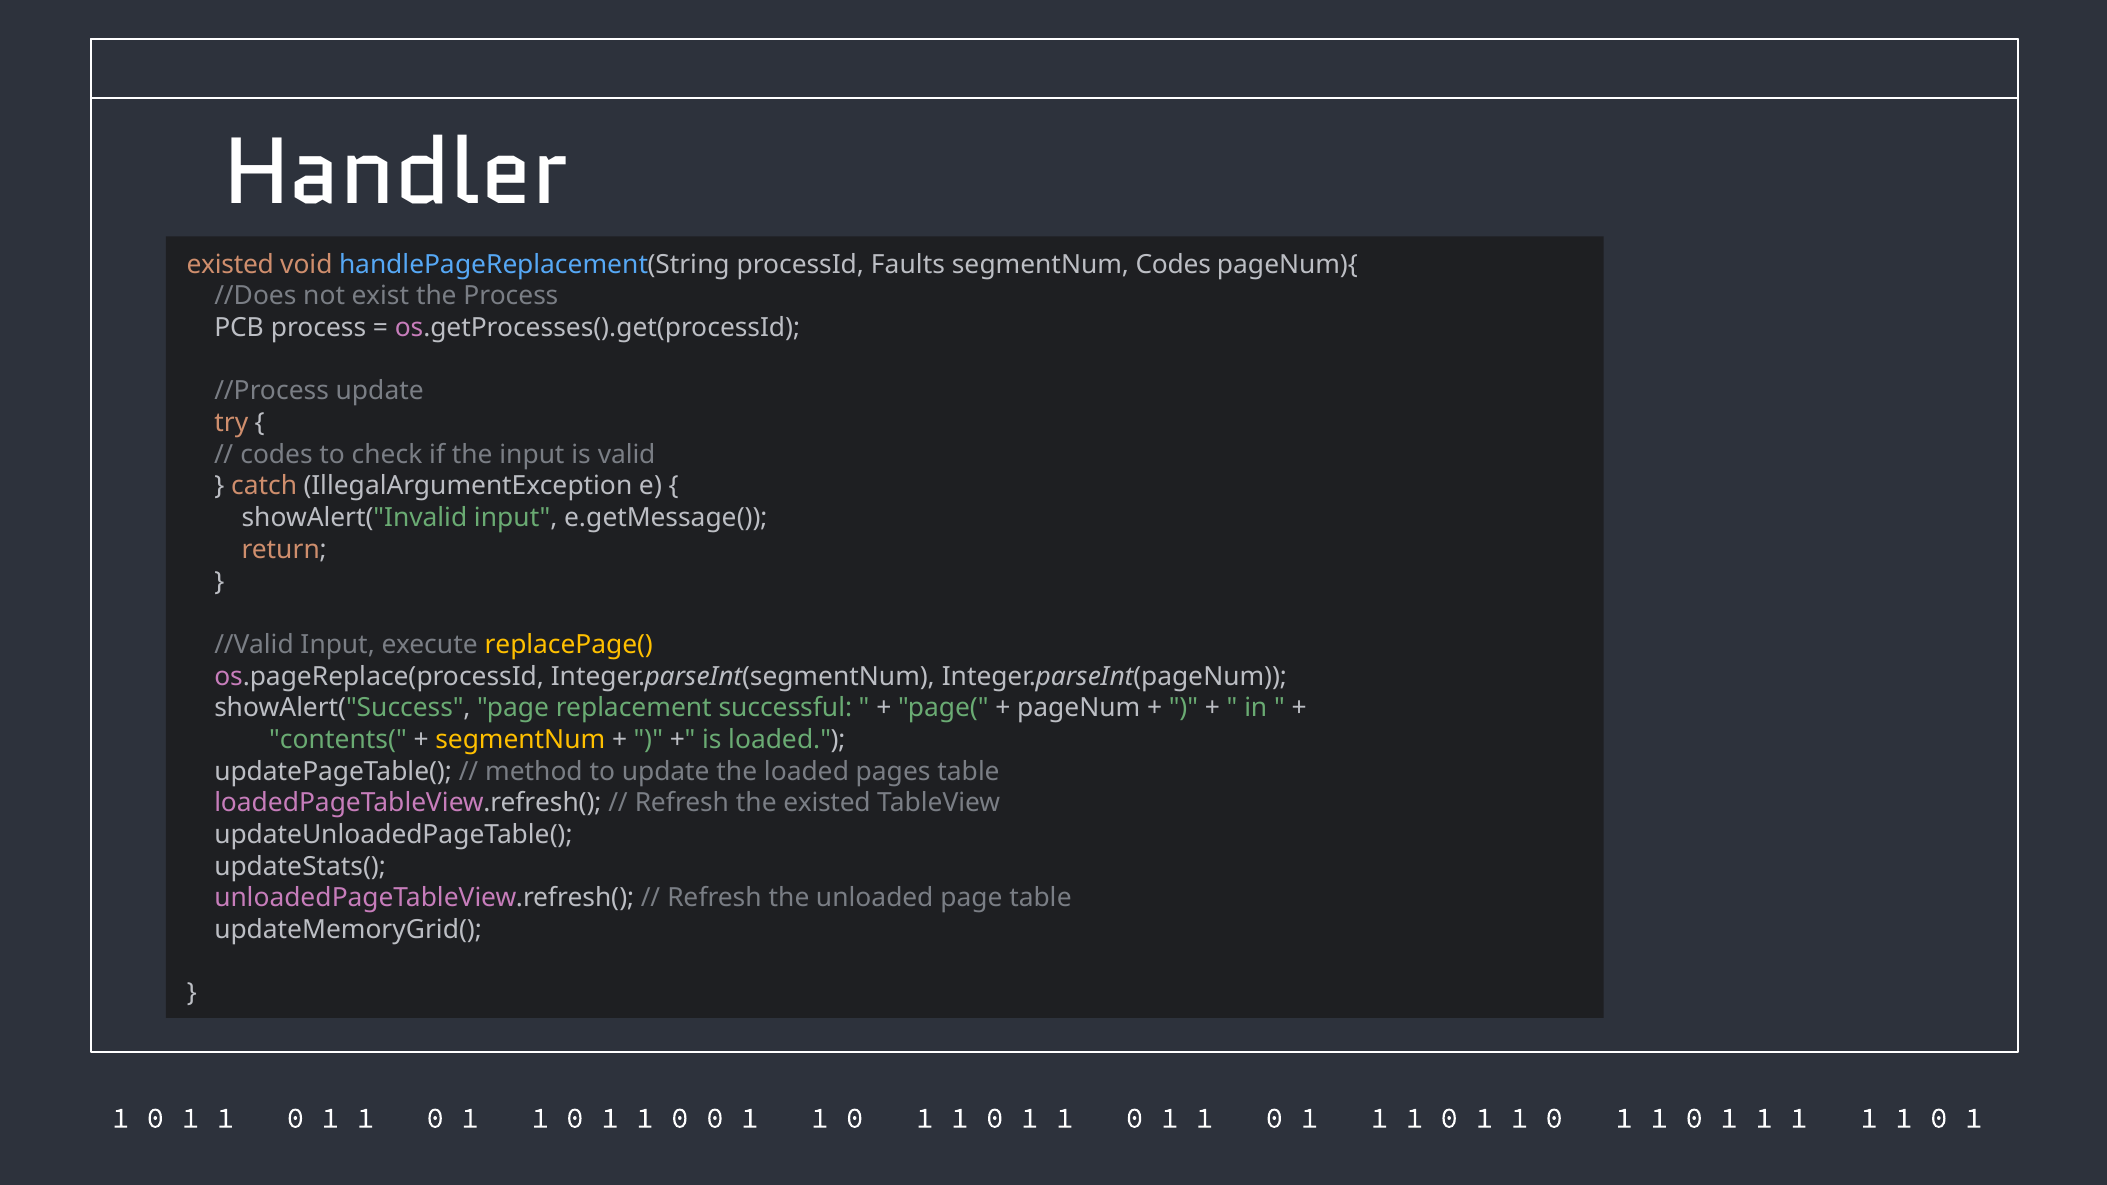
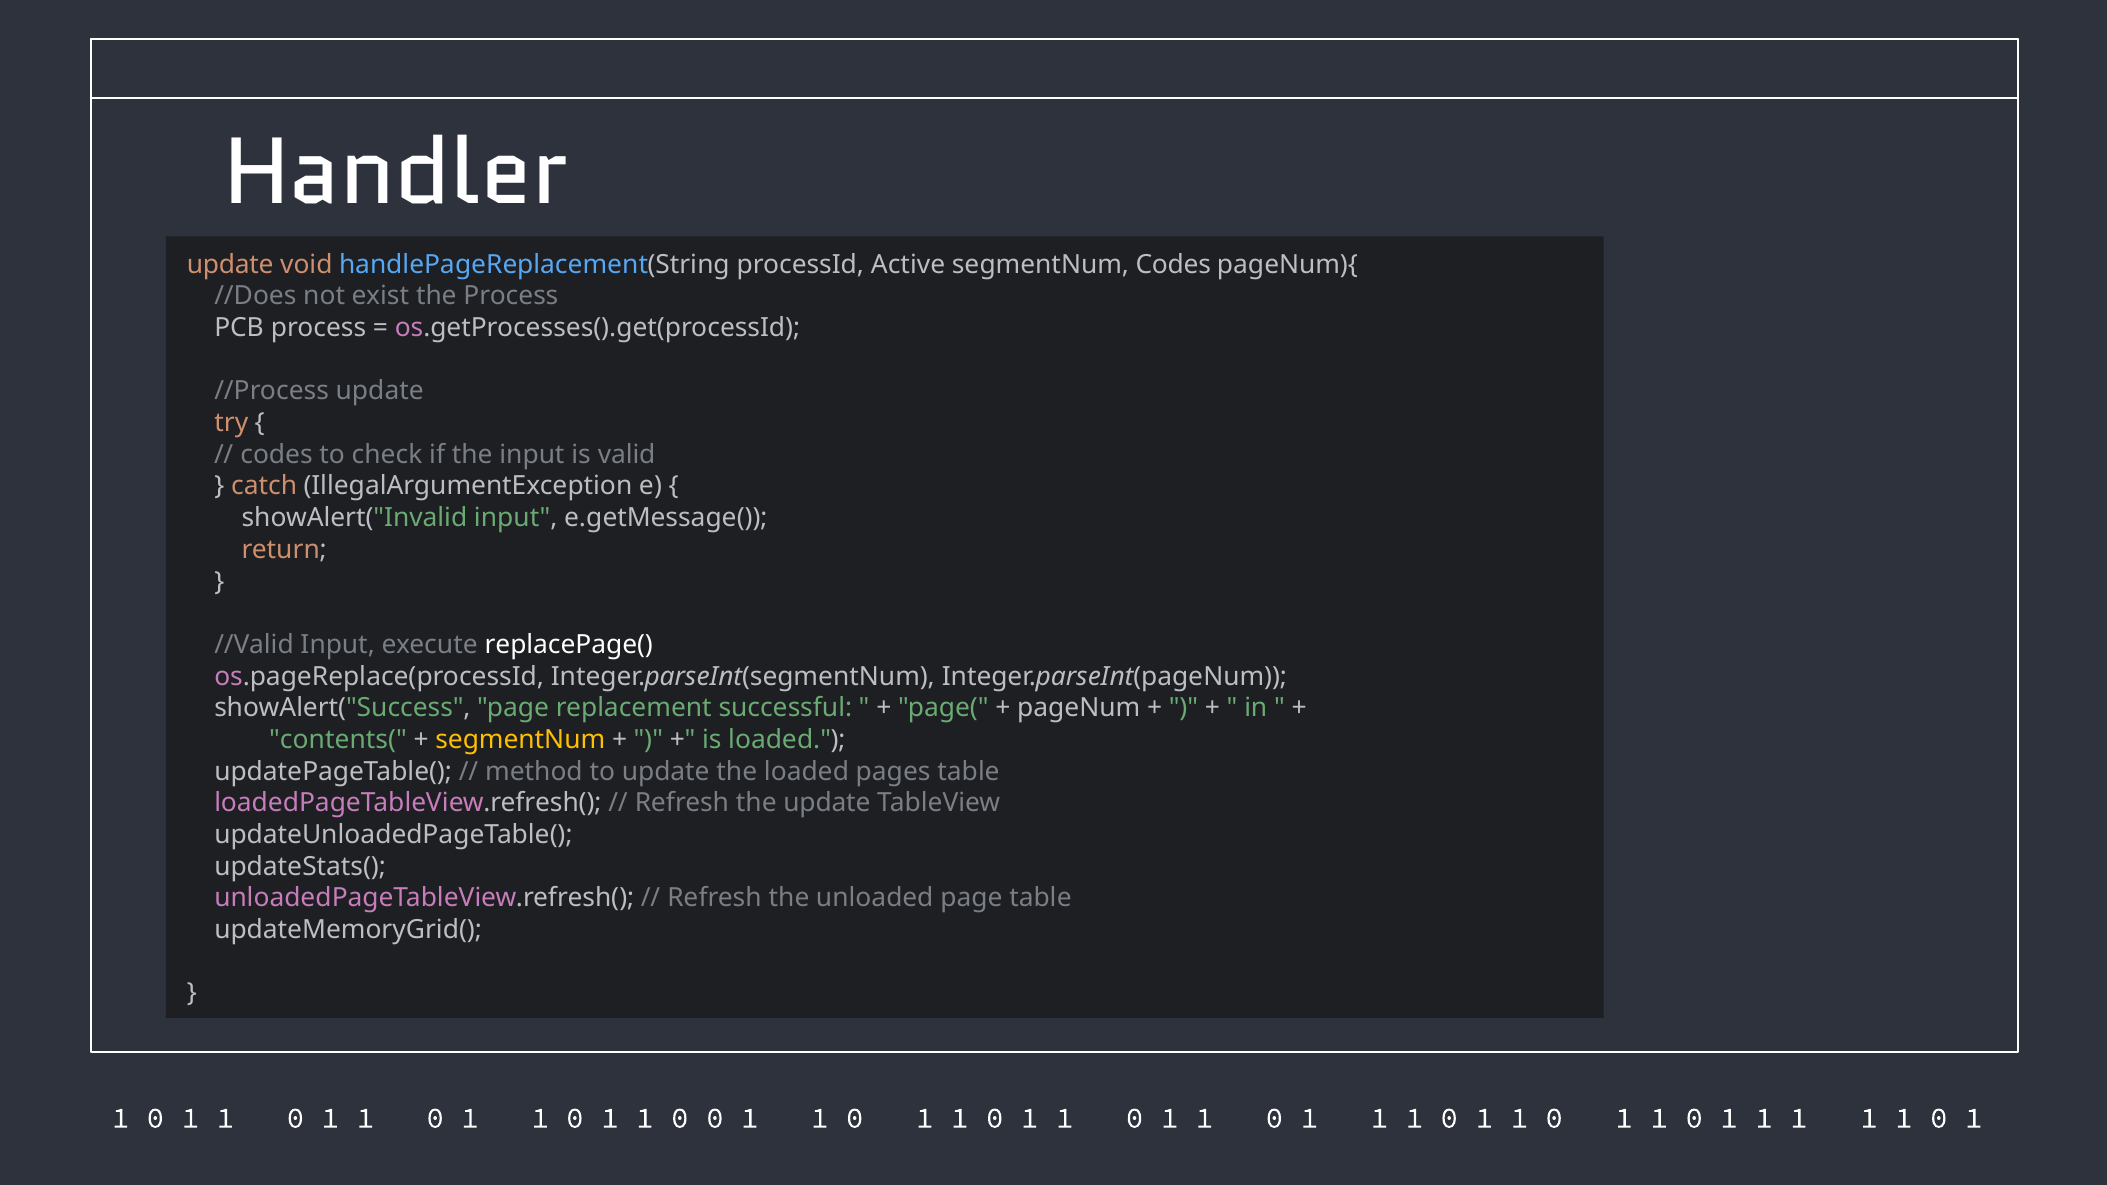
existed: existed -> update (230, 265)
Faults: Faults -> Active (908, 265)
replacePage( colour: yellow -> white (569, 645)
the existed: existed -> update (827, 803)
